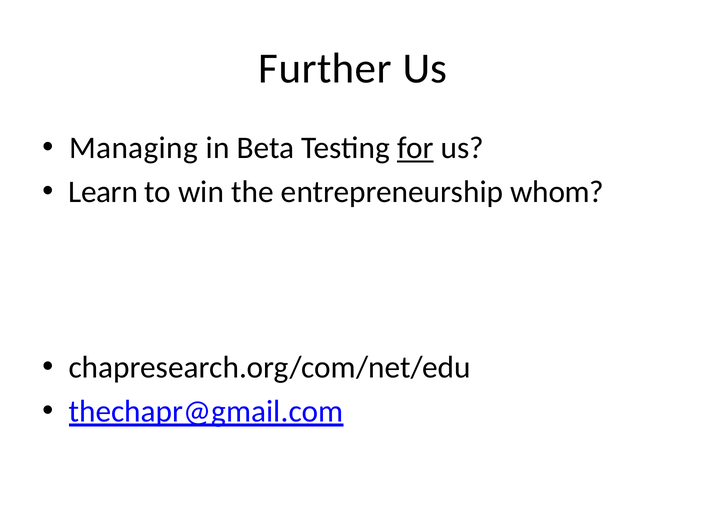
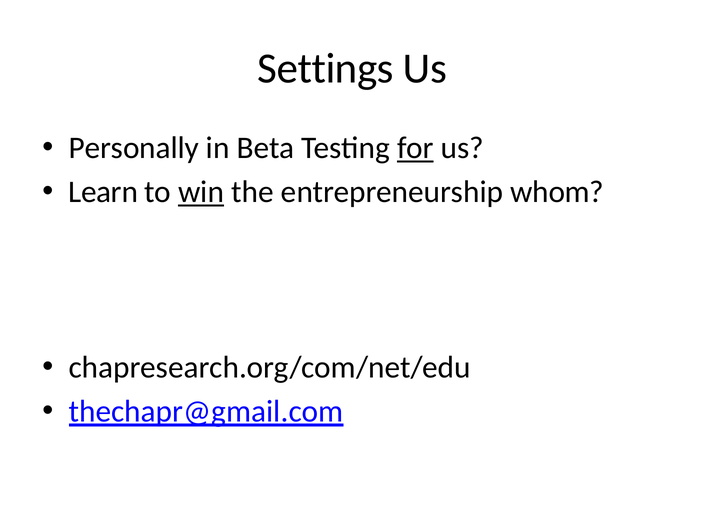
Further: Further -> Settings (326, 68)
Managing: Managing -> Personally (134, 148)
win underline: none -> present (201, 192)
